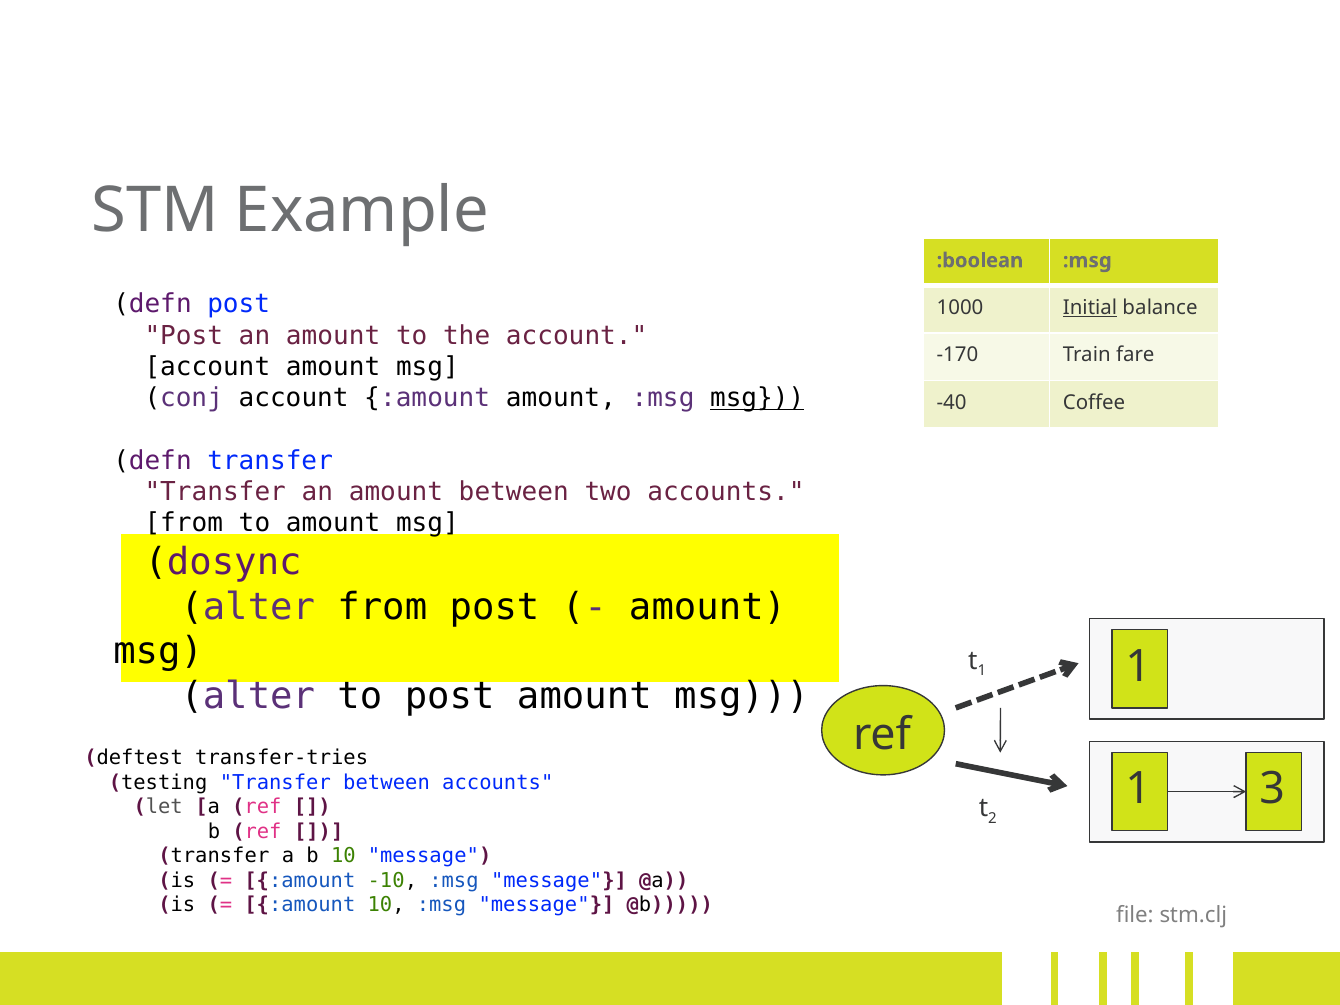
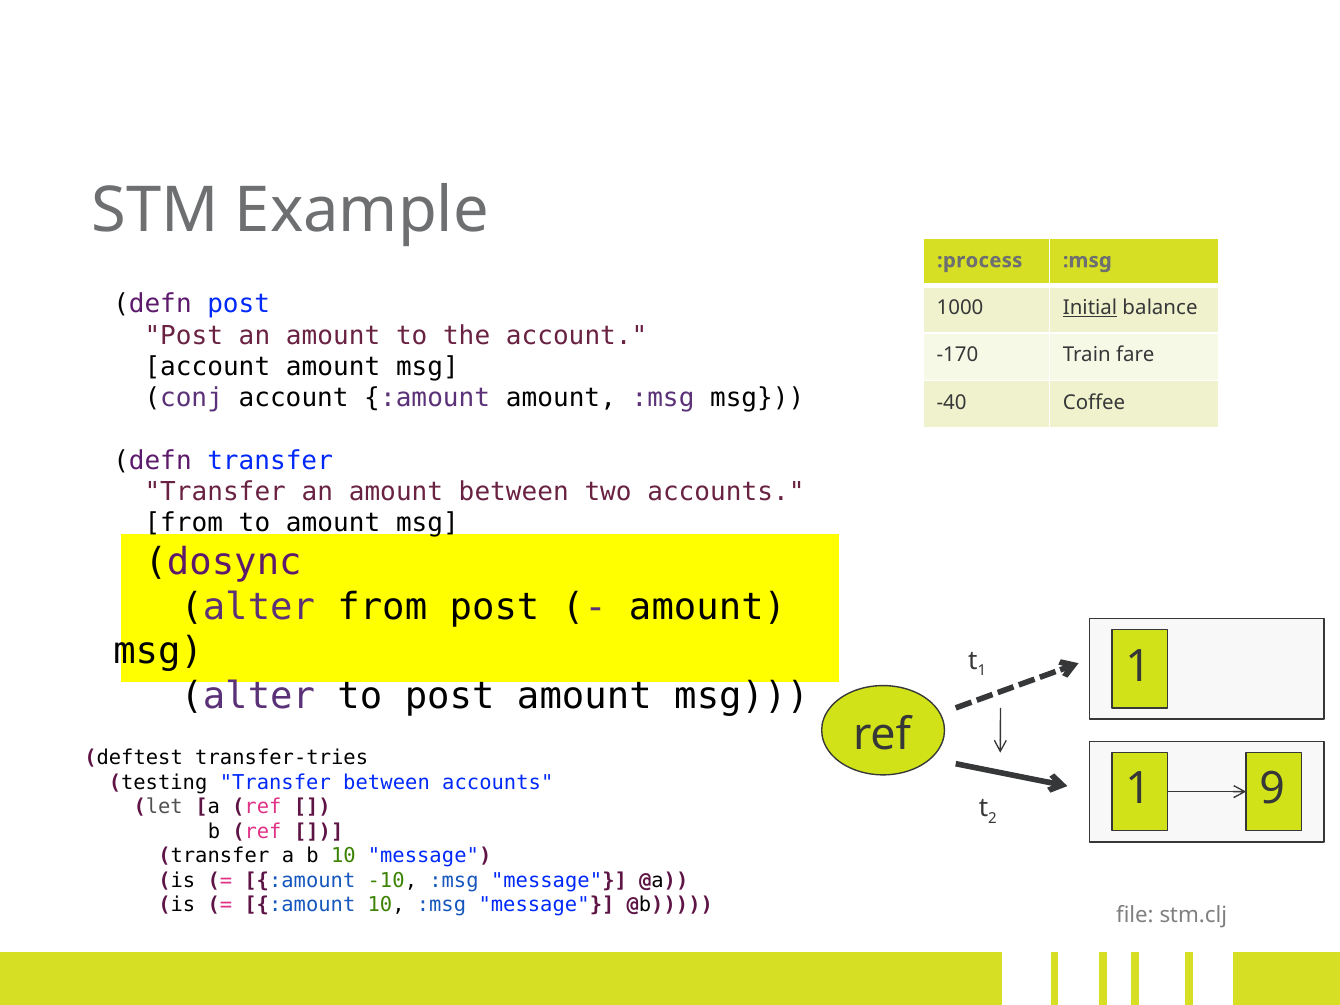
:boolean: :boolean -> :process (980, 261)
msg underline: present -> none (757, 398)
3: 3 -> 9 (1272, 789)
